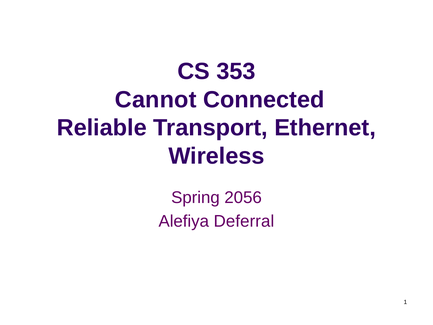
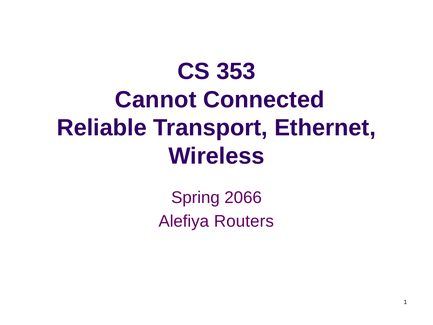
2056: 2056 -> 2066 (243, 197)
Deferral: Deferral -> Routers (244, 221)
